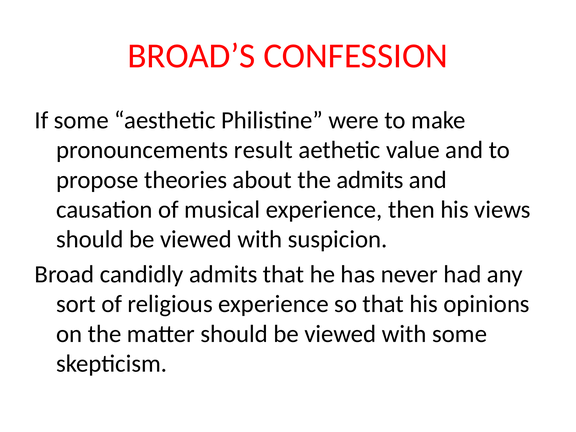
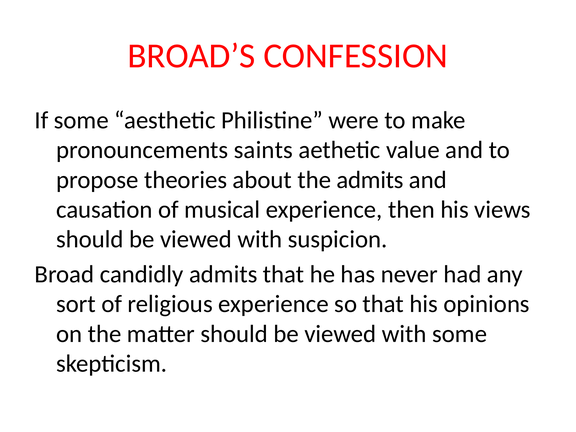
result: result -> saints (263, 150)
